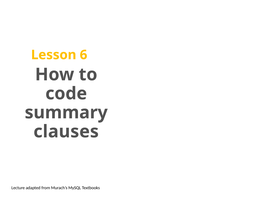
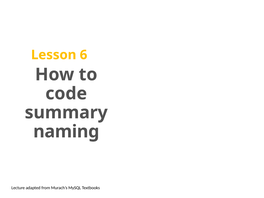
clauses: clauses -> naming (66, 132)
